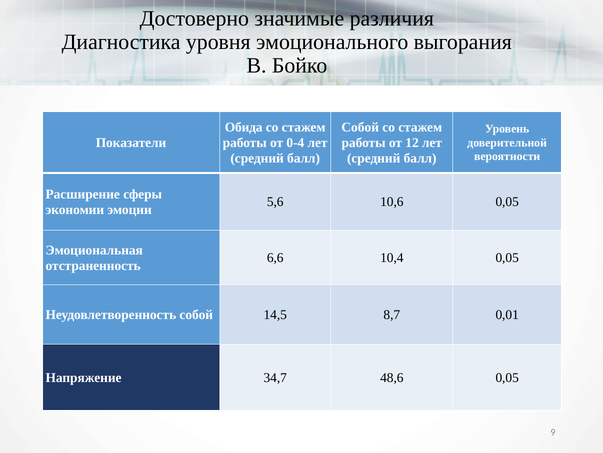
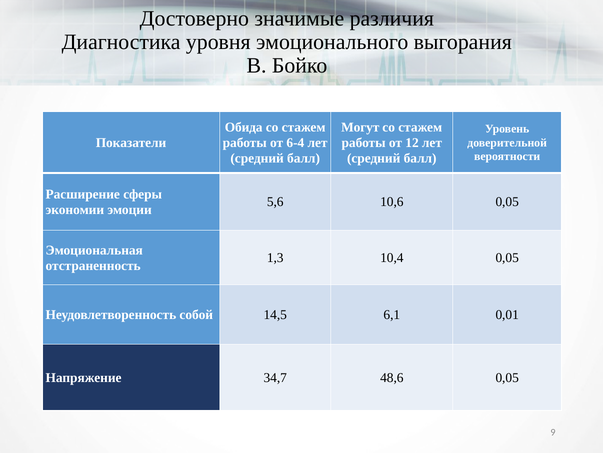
Собой: Собой -> Могут (360, 127)
0-4: 0-4 -> 6-4 (295, 143)
6,6: 6,6 -> 1,3 (275, 258)
8,7: 8,7 -> 6,1 (392, 314)
